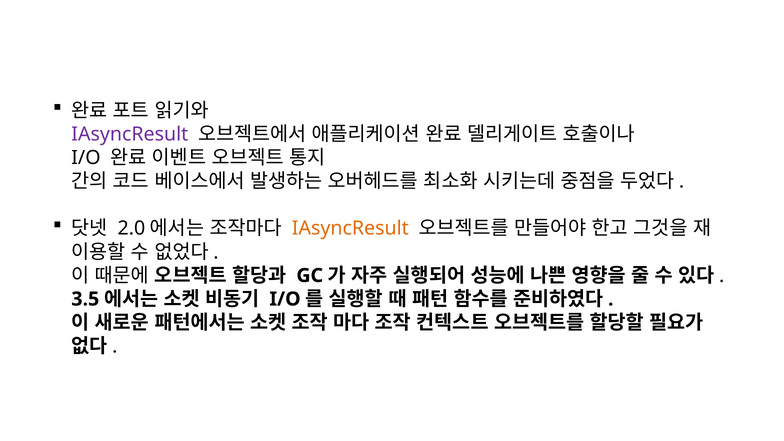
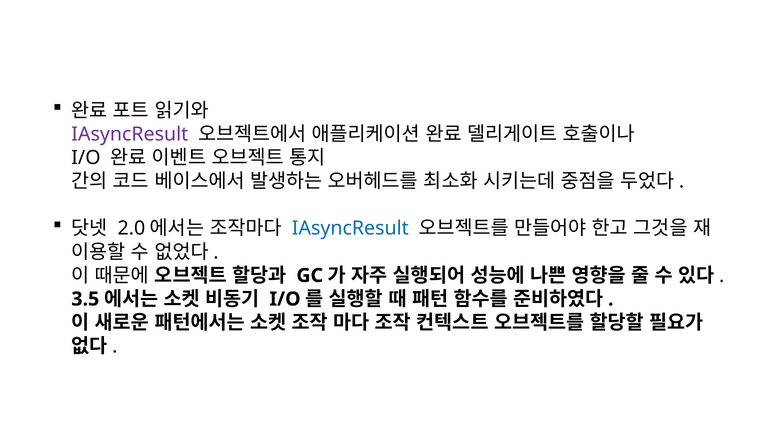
IAsyncResult colour: orange -> blue (350, 229)
